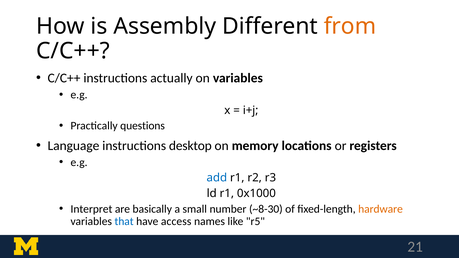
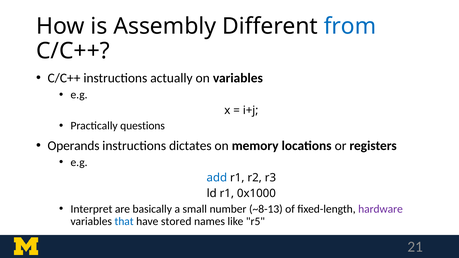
from colour: orange -> blue (350, 26)
Language: Language -> Operands (74, 146)
desktop: desktop -> dictates (190, 146)
~8-30: ~8-30 -> ~8-13 (266, 209)
hardware colour: orange -> purple (381, 209)
access: access -> stored (176, 221)
